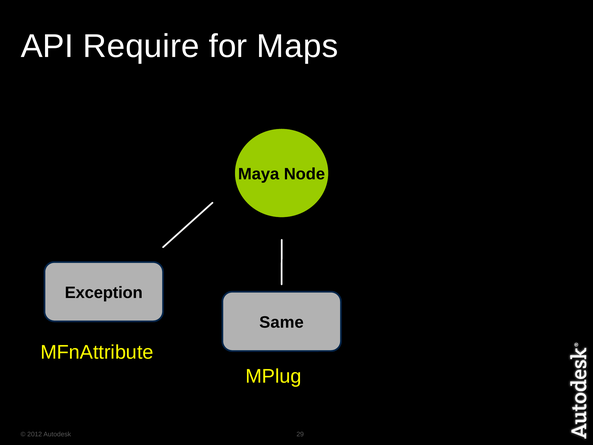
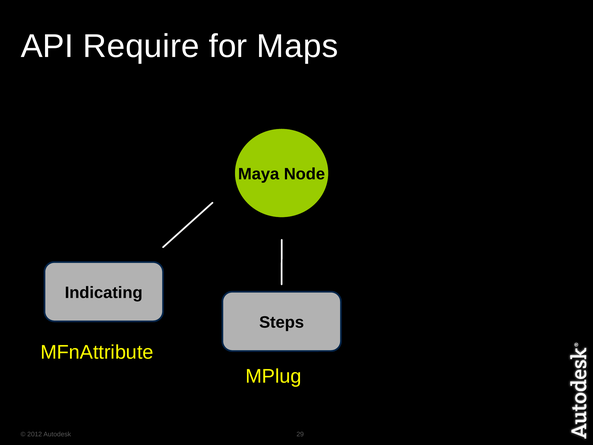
Exception: Exception -> Indicating (104, 293)
Same: Same -> Steps (282, 322)
